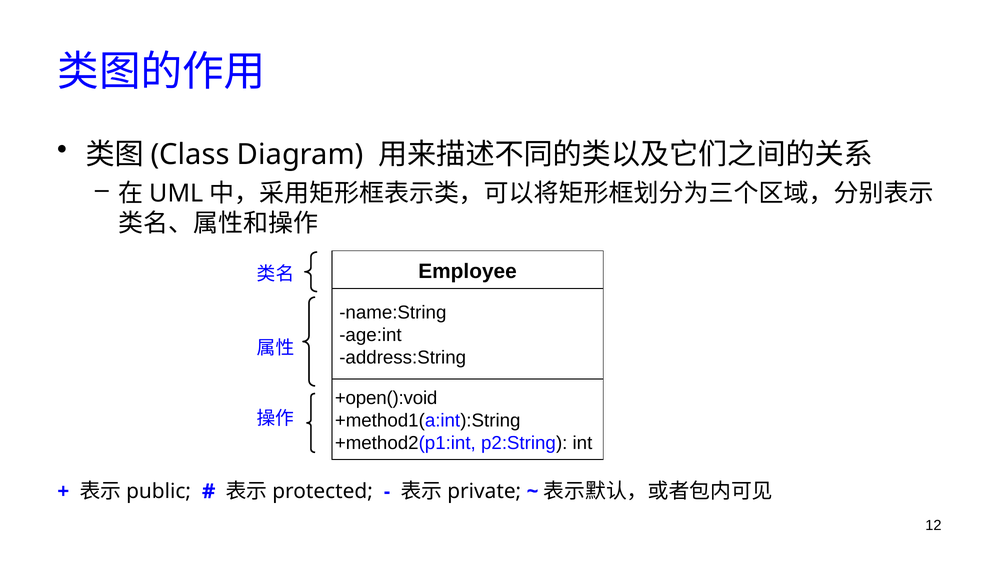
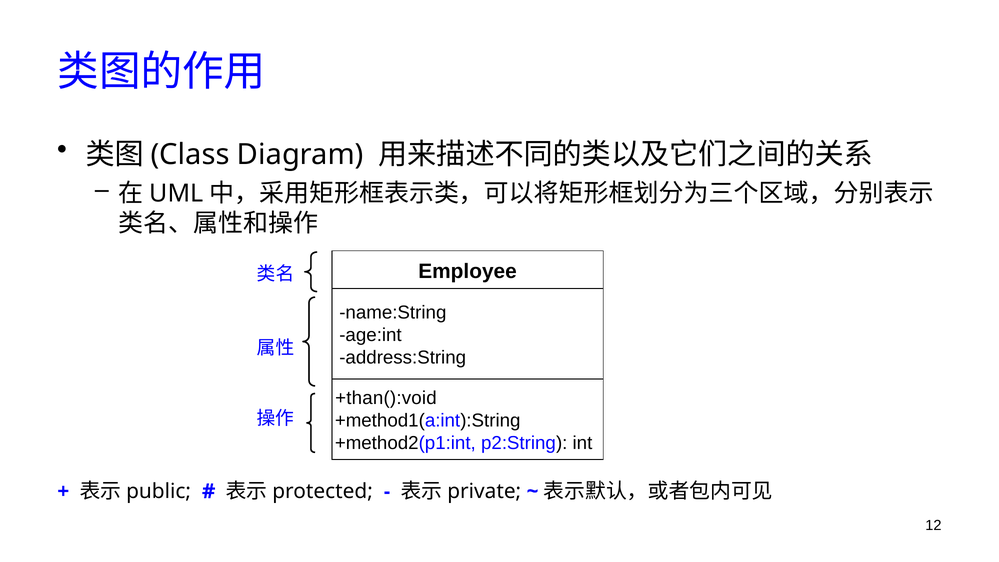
+open():void: +open():void -> +than():void (386, 398)
